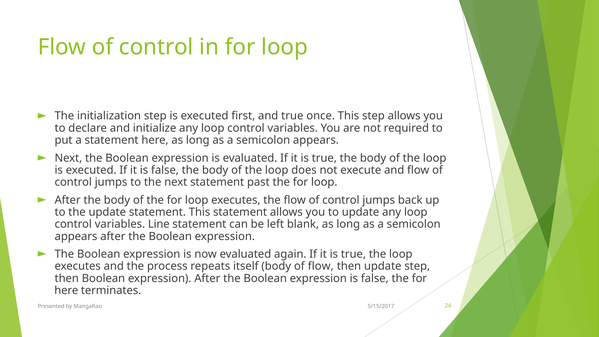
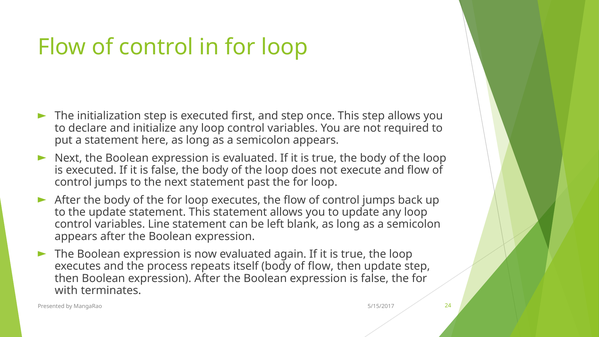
and true: true -> step (292, 116)
here: here -> with (66, 290)
